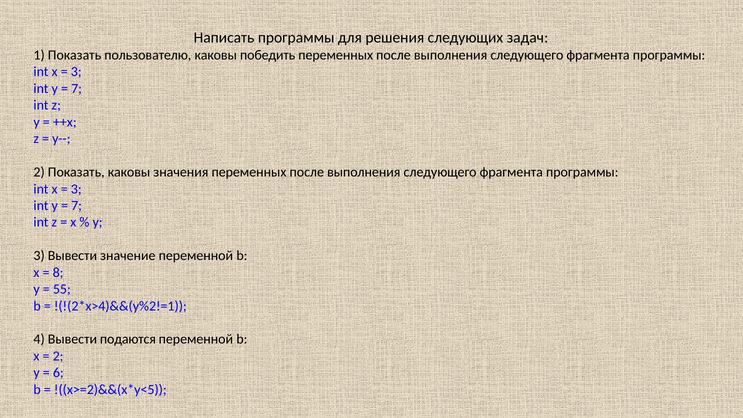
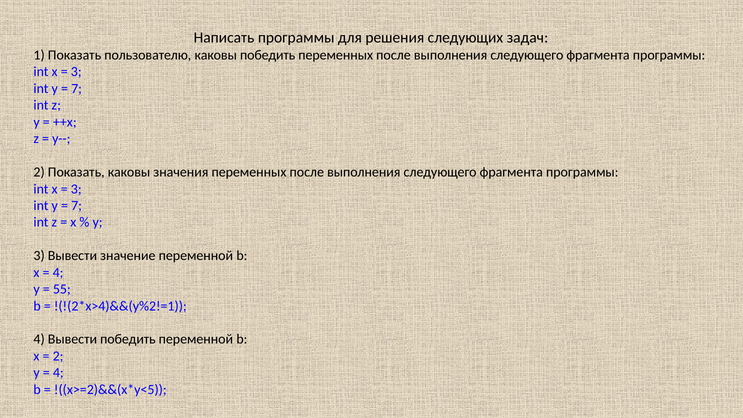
8: 8 -> 4 (58, 272)
Вывести подаются: подаются -> победить (128, 339)
6: 6 -> 4 (58, 373)
